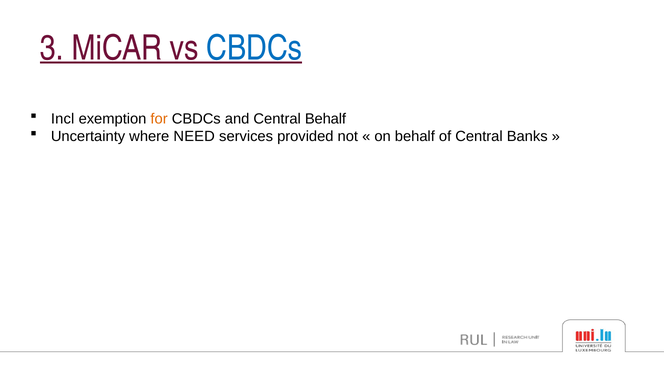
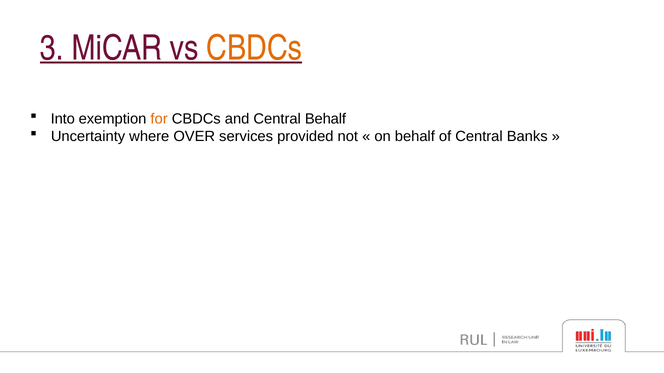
CBDCs colour: blue -> orange (254, 49)
Incl: Incl -> Into (63, 119)
NEED: NEED -> OVER (194, 137)
